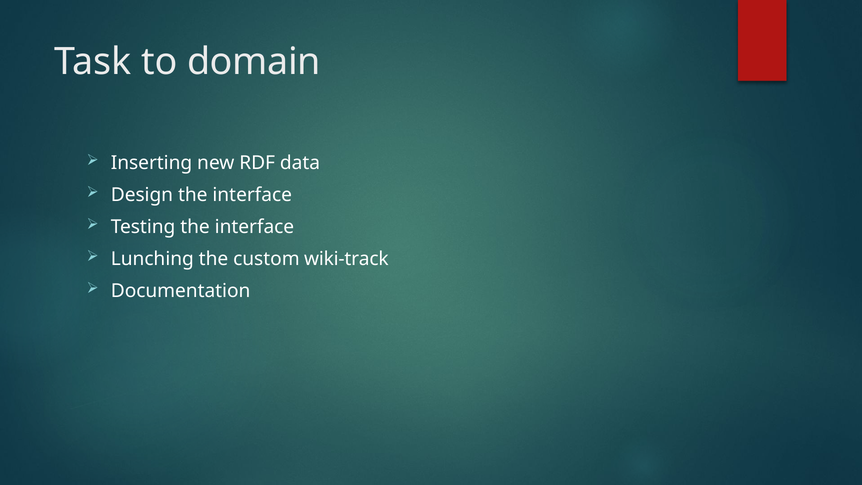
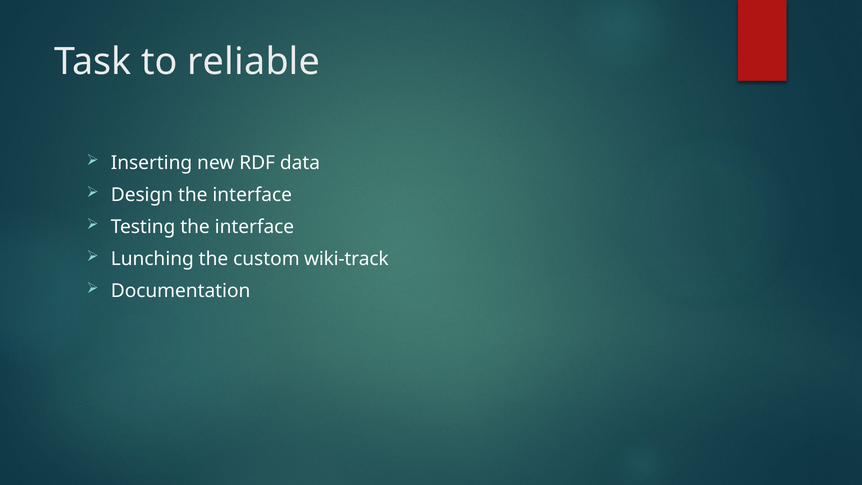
domain: domain -> reliable (254, 62)
